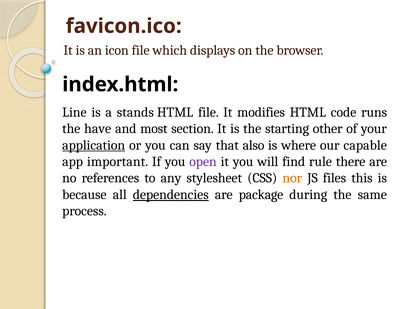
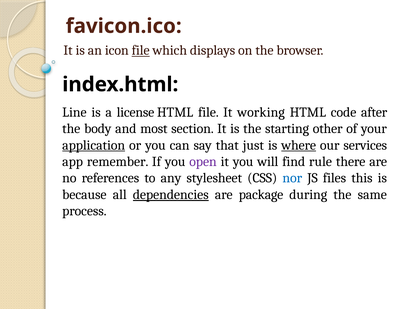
file underline: none -> present (141, 50)
stands: stands -> license (135, 112)
modifies: modifies -> working (261, 112)
runs: runs -> after (374, 112)
have: have -> body (98, 128)
also: also -> just (253, 145)
where underline: none -> present (299, 145)
capable: capable -> services (365, 145)
important: important -> remember (118, 161)
nor colour: orange -> blue (292, 178)
